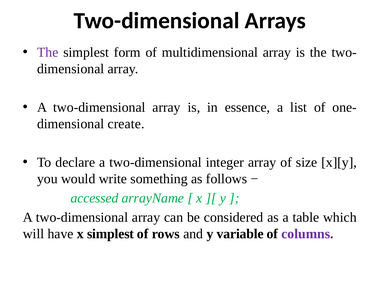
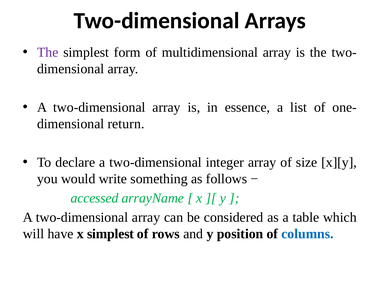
create: create -> return (126, 124)
variable: variable -> position (240, 234)
columns colour: purple -> blue (308, 234)
